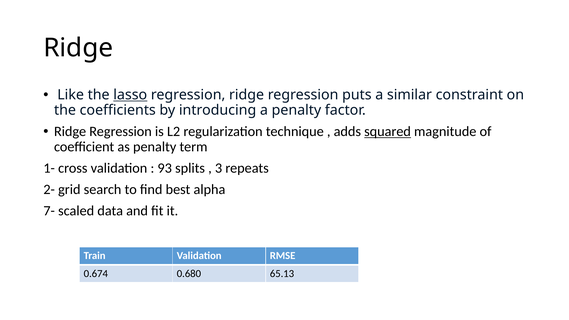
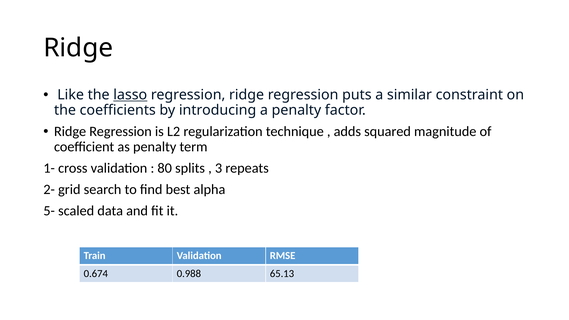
squared underline: present -> none (388, 132)
93: 93 -> 80 (165, 168)
7-: 7- -> 5- (49, 211)
0.680: 0.680 -> 0.988 (189, 274)
